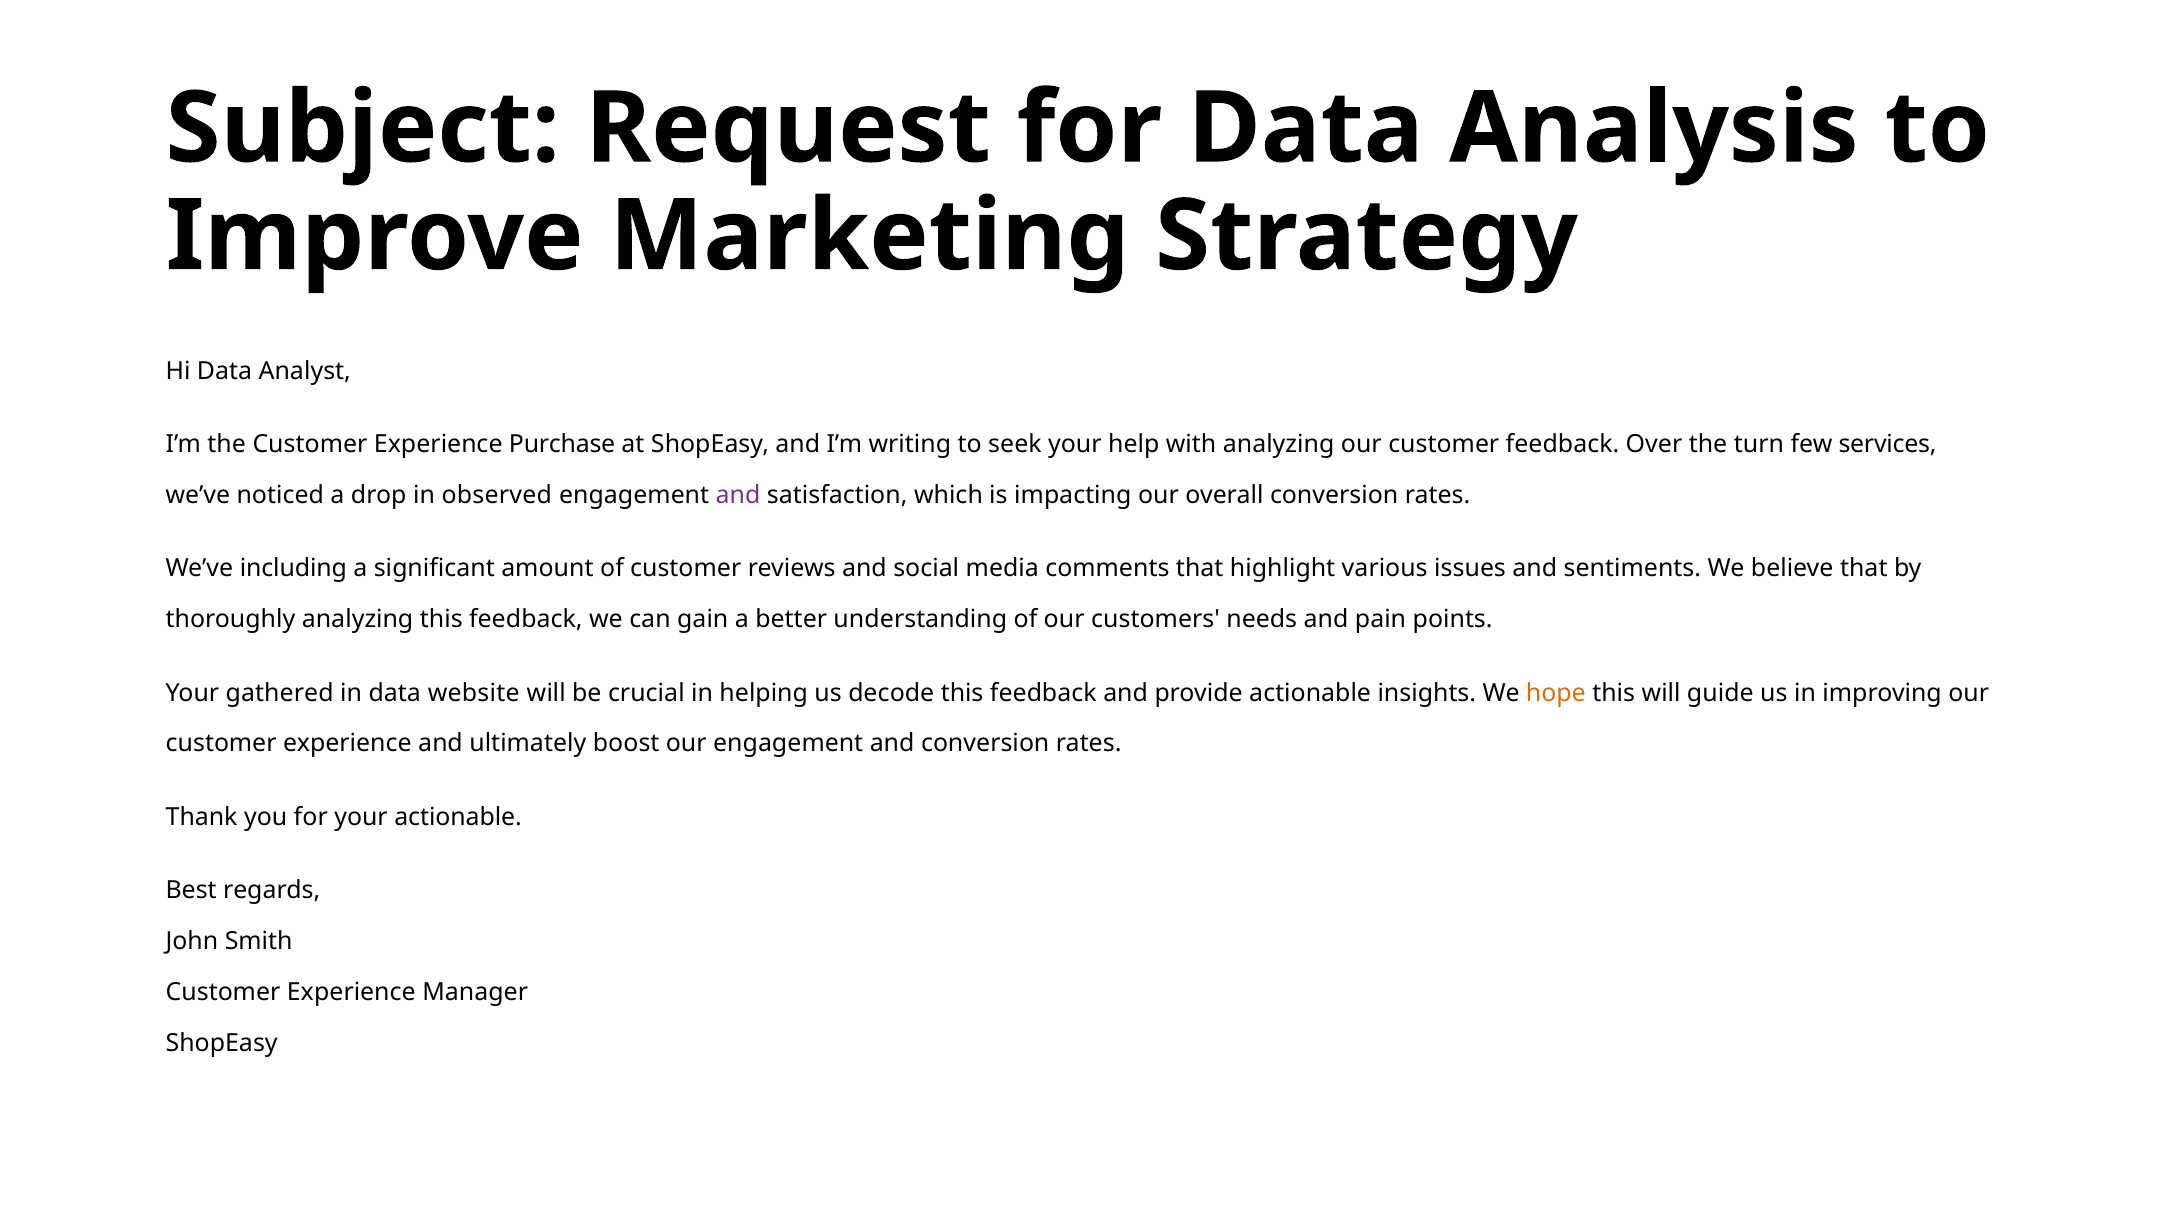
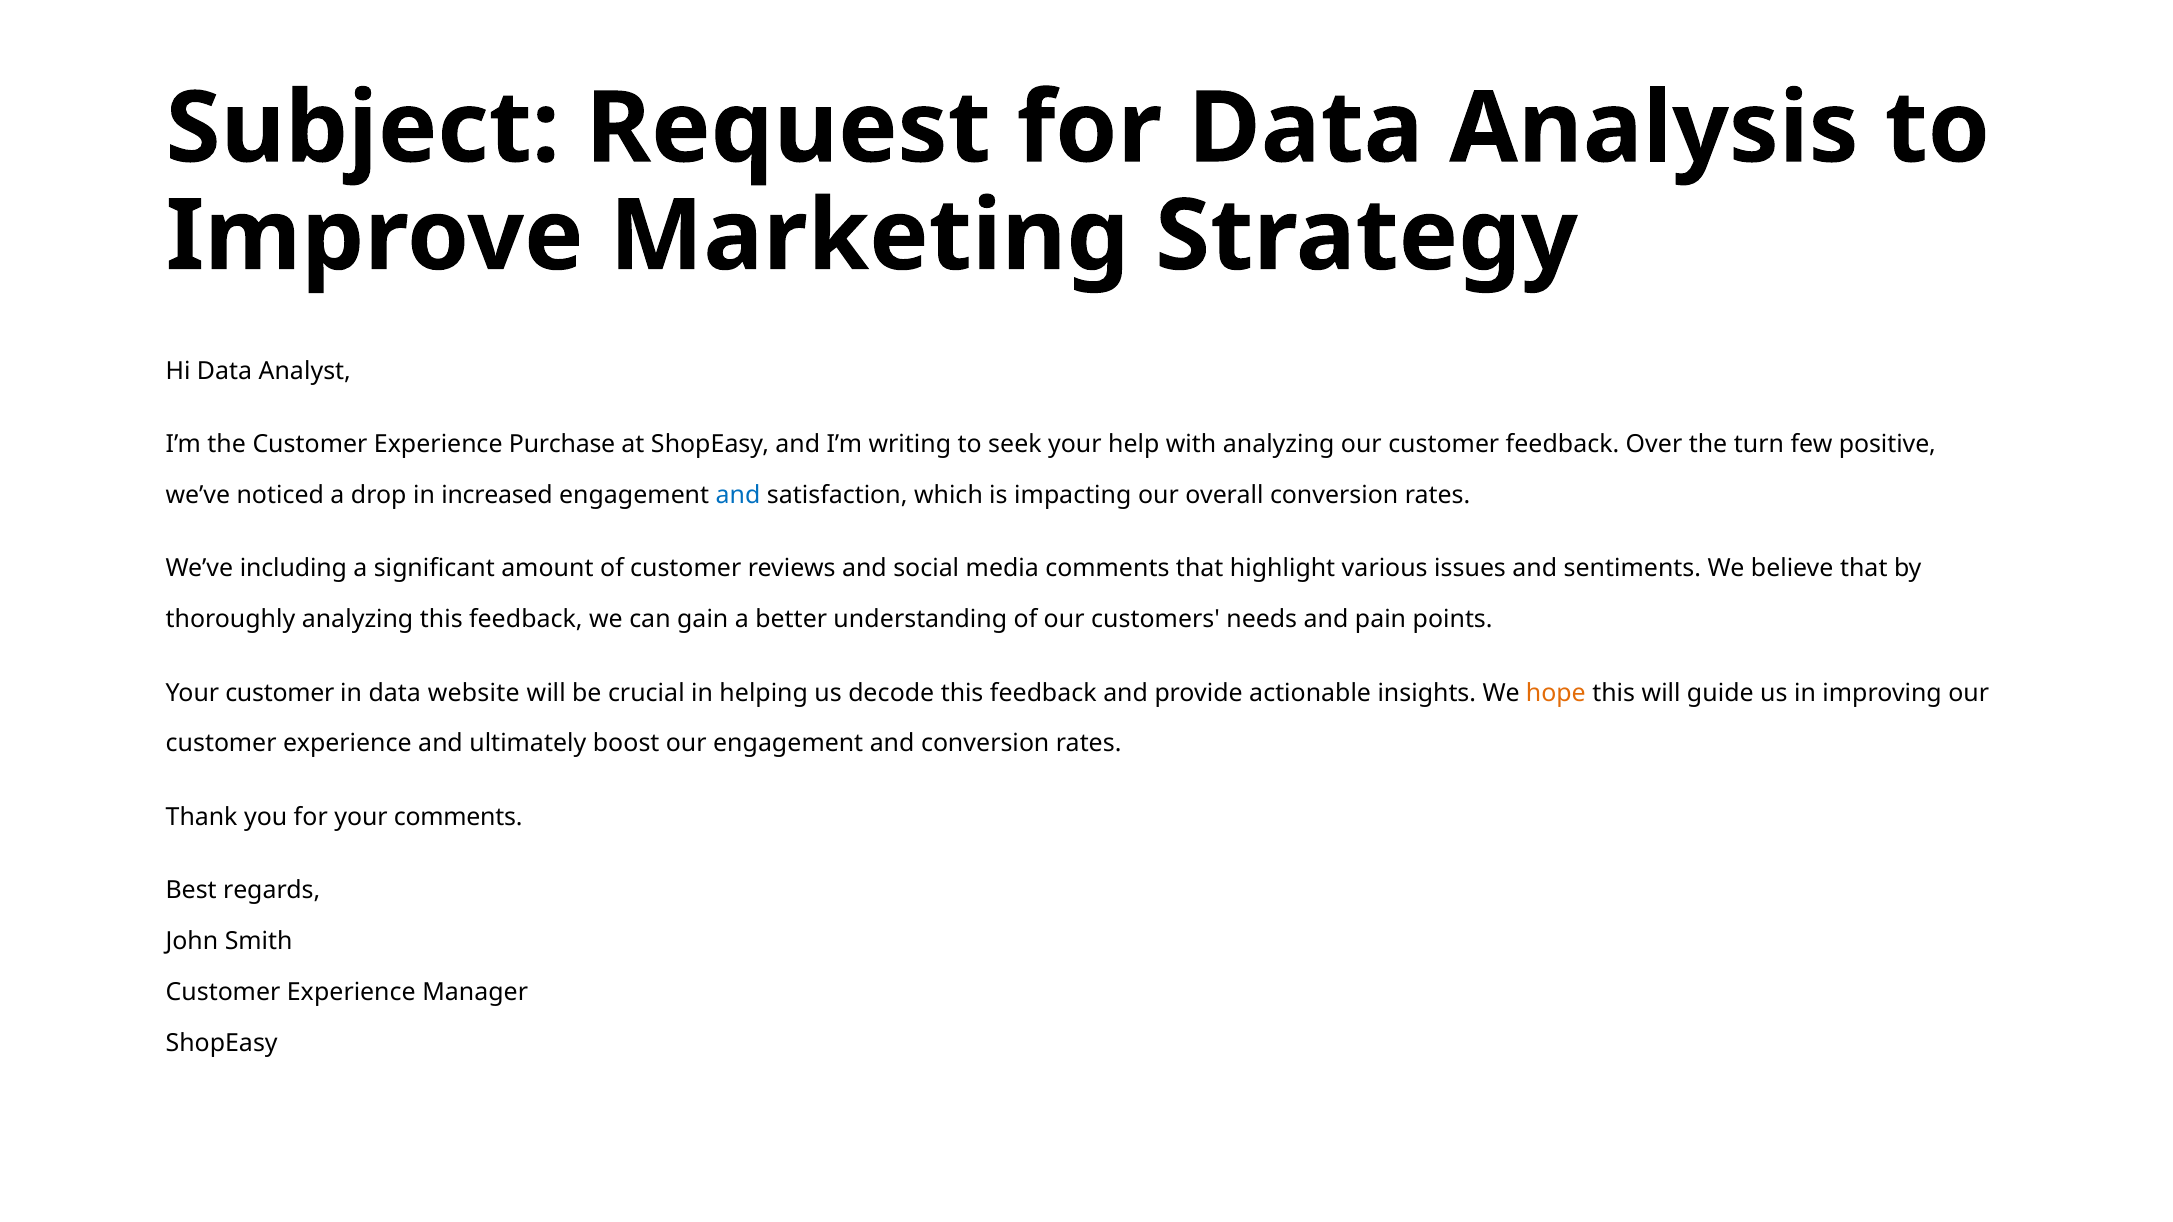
services: services -> positive (1887, 445)
observed: observed -> increased (497, 495)
and colour: purple -> blue (738, 495)
Your gathered: gathered -> customer (280, 693)
your actionable: actionable -> comments (458, 817)
